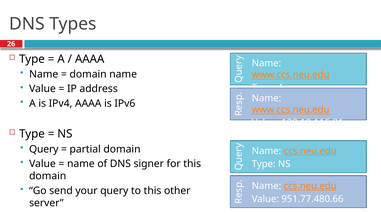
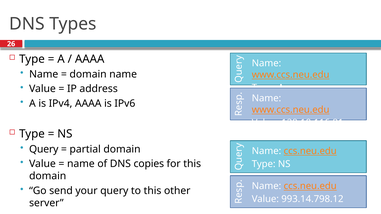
signer: signer -> copies (149, 164)
951.77.480.66: 951.77.480.66 -> 993.14.798.12 (312, 199)
